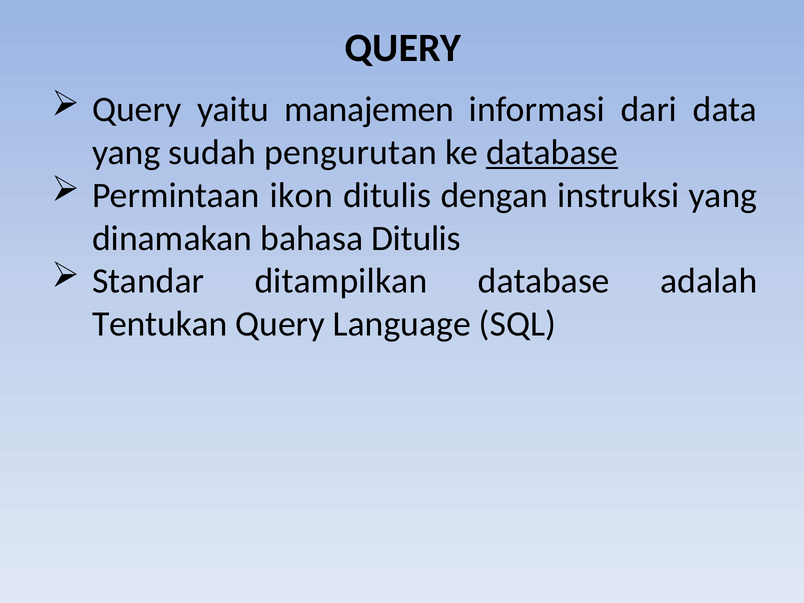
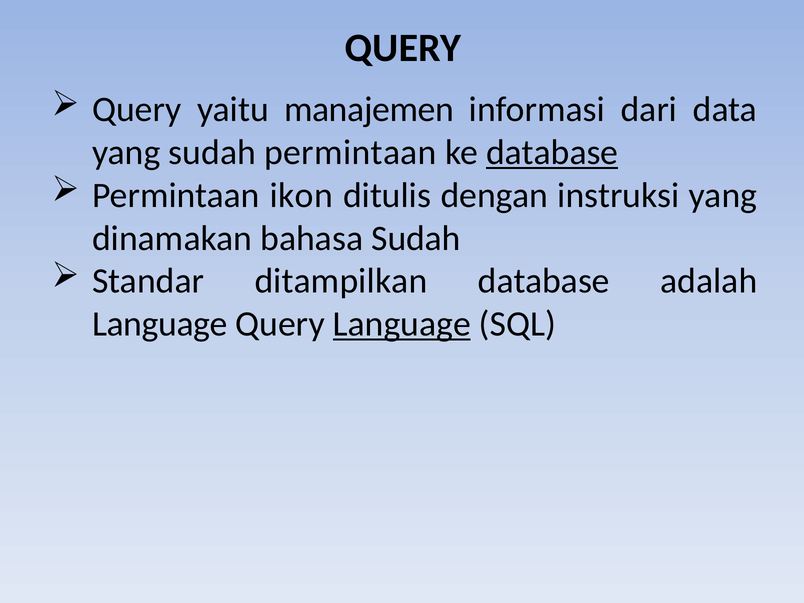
sudah pengurutan: pengurutan -> permintaan (350, 152)
bahasa Ditulis: Ditulis -> Sudah (416, 238)
Tentukan: Tentukan -> Language (160, 324)
Language underline: none -> present (402, 324)
